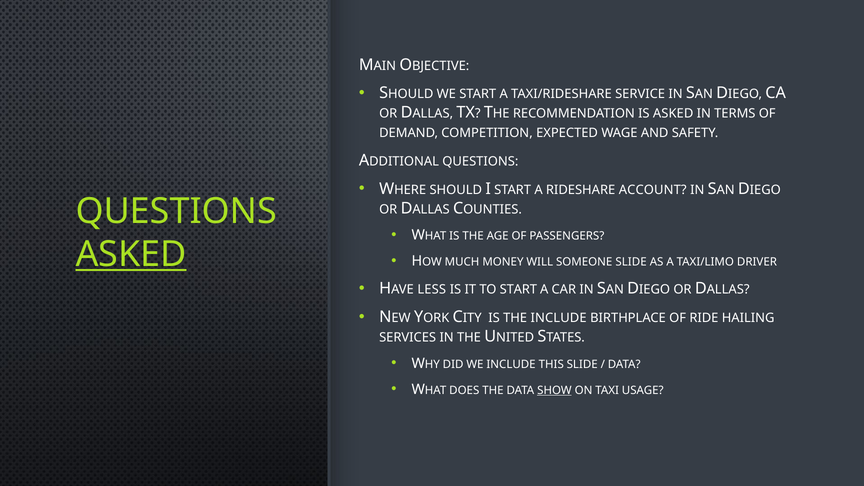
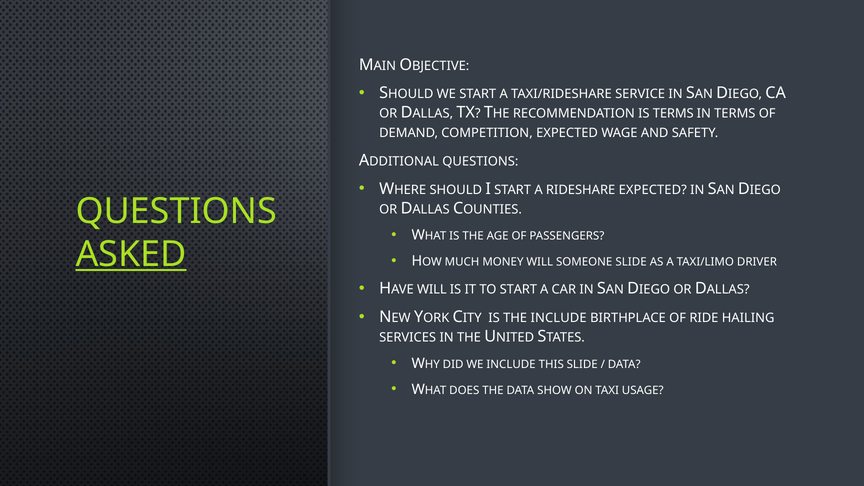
IS ASKED: ASKED -> TERMS (673, 114)
RIDESHARE ACCOUNT: ACCOUNT -> EXPECTED (653, 190)
LESS: LESS -> WILL (432, 290)
SHOW underline: present -> none (554, 390)
